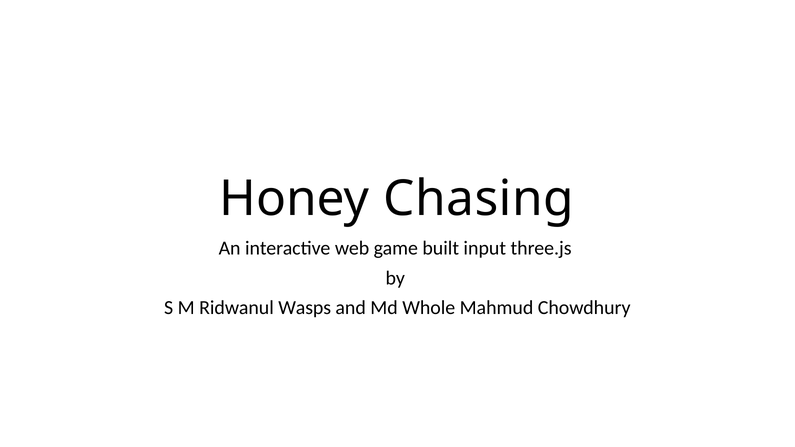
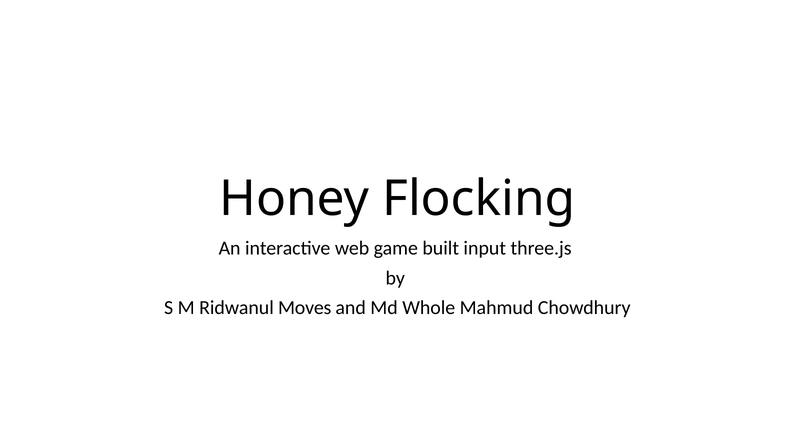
Chasing: Chasing -> Flocking (479, 199)
Wasps: Wasps -> Moves (305, 308)
